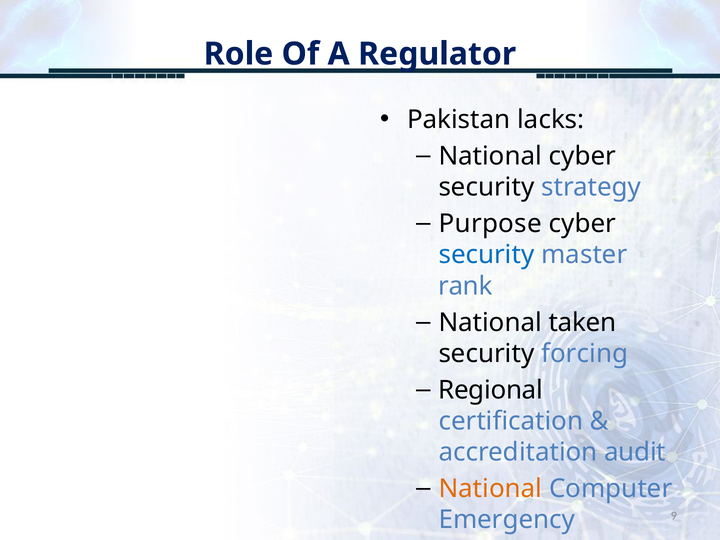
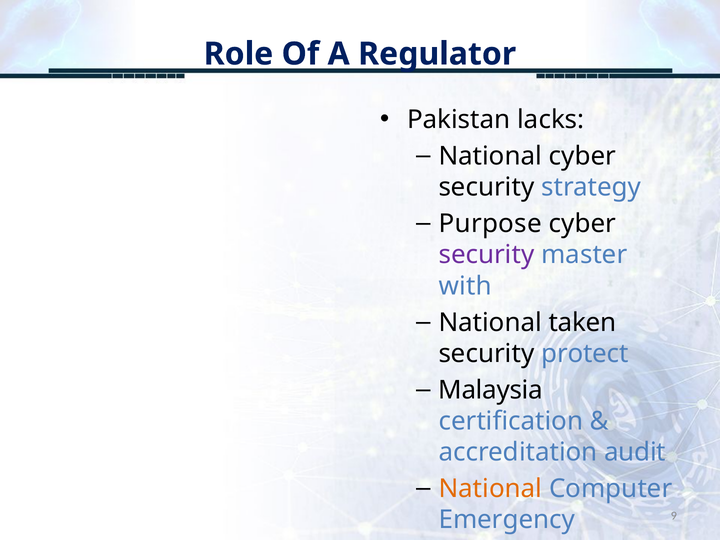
security colour: blue -> purple (486, 255)
rank: rank -> with (465, 286)
forcing: forcing -> protect (585, 354)
Regional: Regional -> Malaysia (491, 390)
